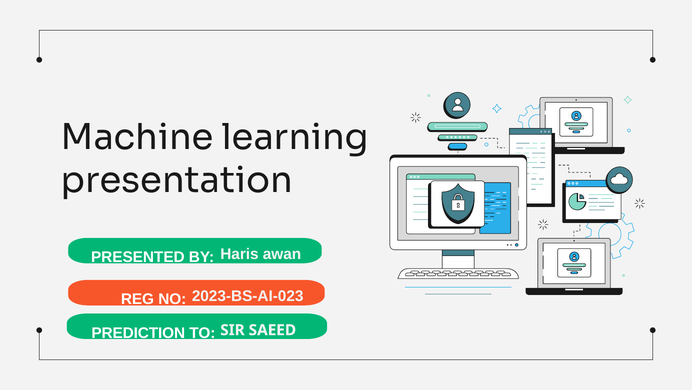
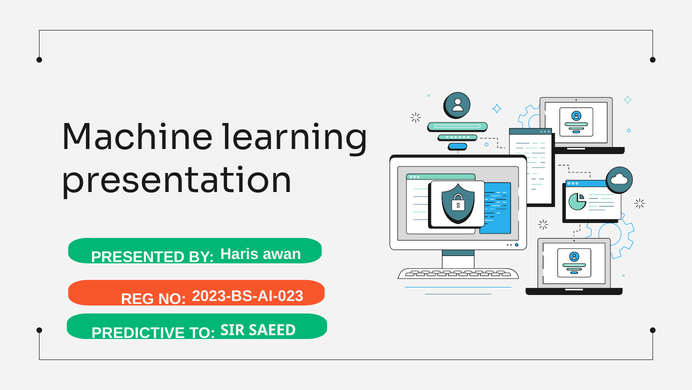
PREDICTION: PREDICTION -> PREDICTIVE (138, 332)
